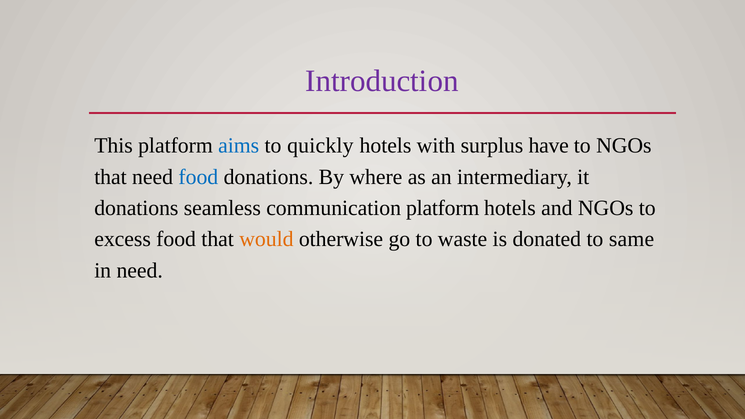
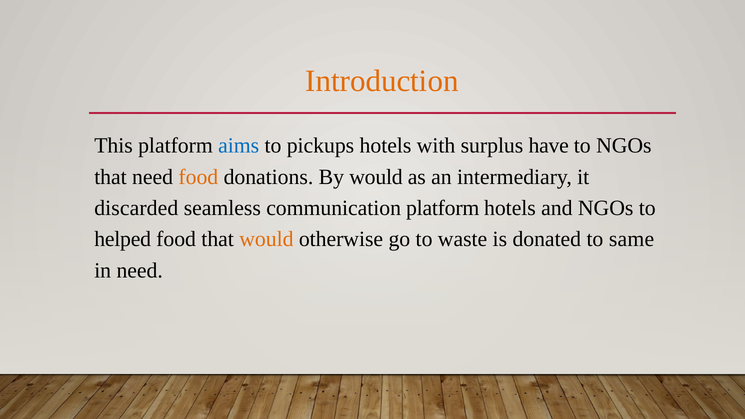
Introduction colour: purple -> orange (382, 81)
quickly: quickly -> pickups (320, 146)
food colour: blue -> orange (198, 177)
By where: where -> would (376, 177)
donations: donations -> discarded (136, 208)
excess: excess -> helped (123, 239)
